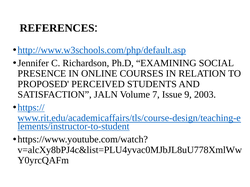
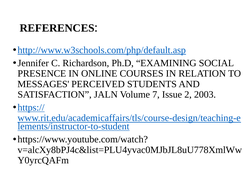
PROPOSED: PROPOSED -> MESSAGES (43, 84)
9: 9 -> 2 (188, 95)
